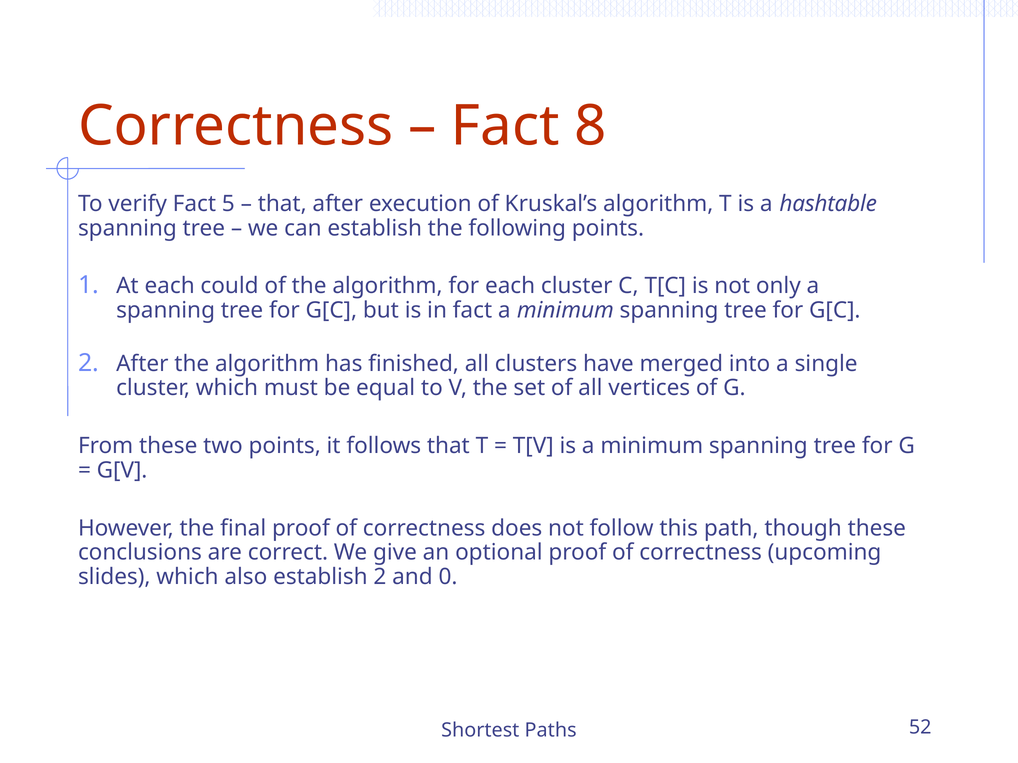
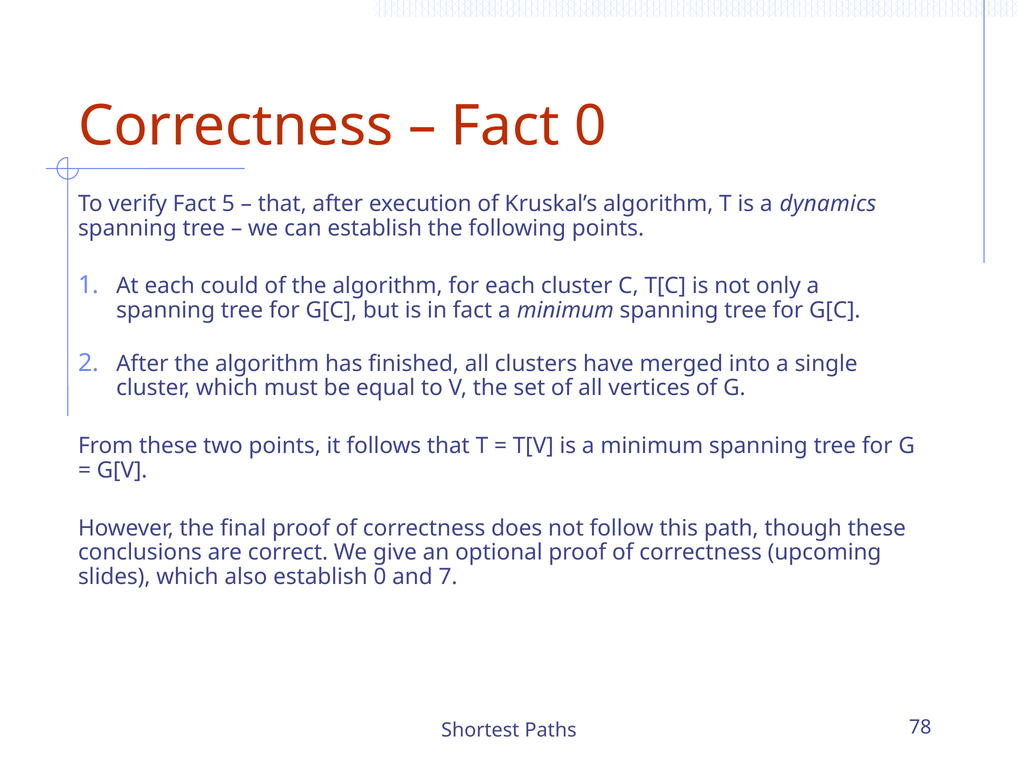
Fact 8: 8 -> 0 (590, 126)
hashtable: hashtable -> dynamics (828, 204)
establish 2: 2 -> 0 (380, 577)
0: 0 -> 7 (448, 577)
52: 52 -> 78 (920, 728)
